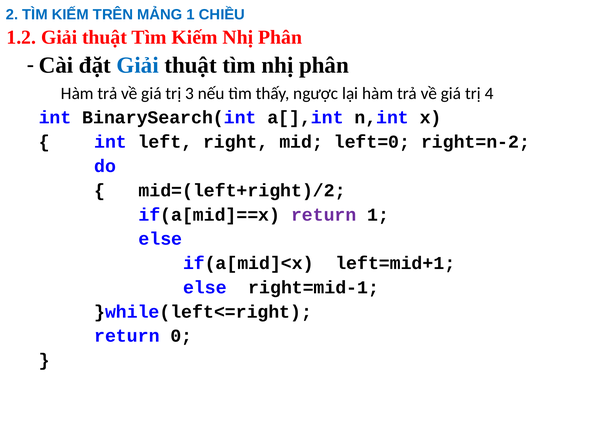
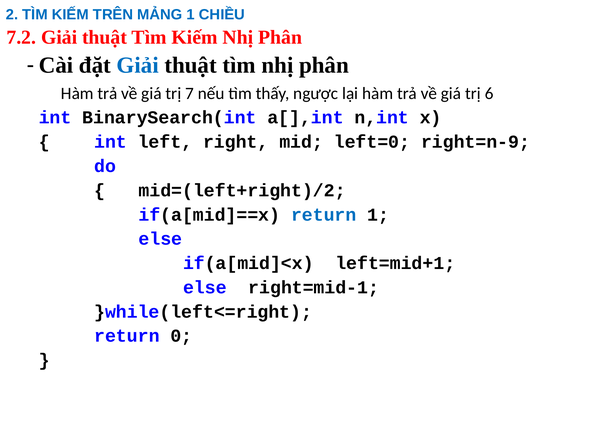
1.2: 1.2 -> 7.2 (21, 37)
3: 3 -> 7 (190, 94)
4: 4 -> 6 (489, 94)
right=n-2: right=n-2 -> right=n-9 (475, 142)
return colour: purple -> blue (324, 215)
